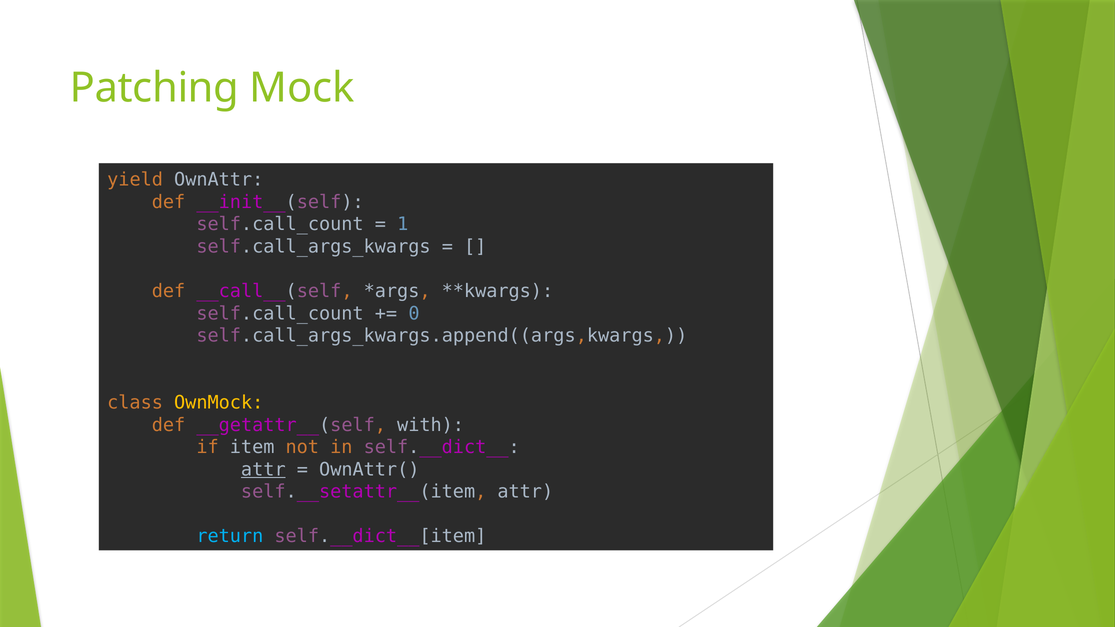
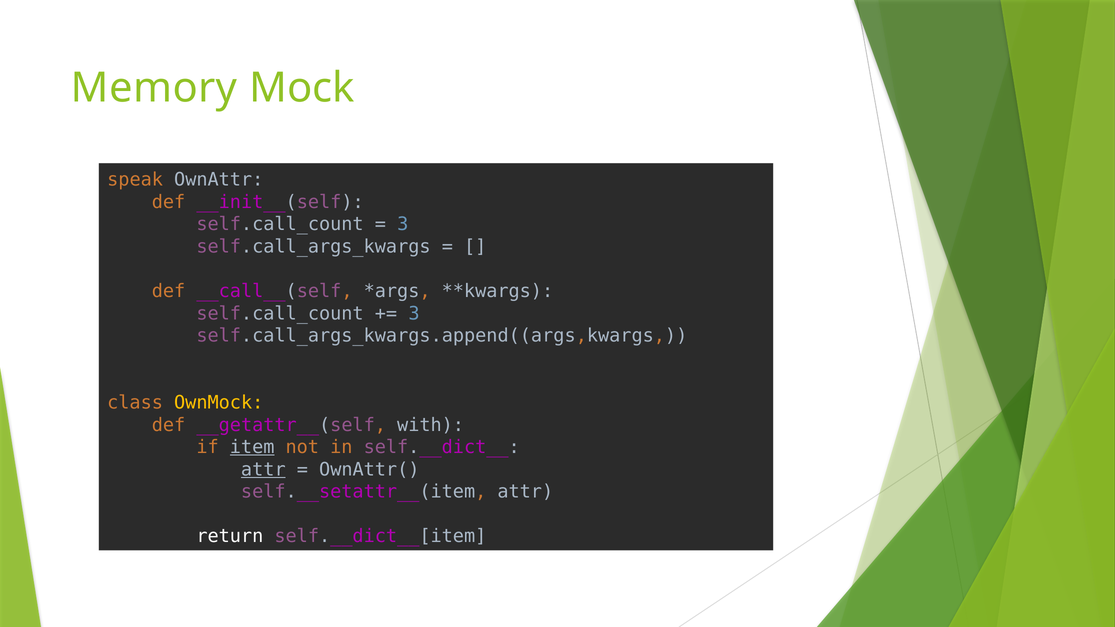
Patching: Patching -> Memory (154, 88)
yield: yield -> speak (135, 180)
1: 1 -> 3 (403, 224)
0: 0 -> 3 (414, 314)
item underline: none -> present (252, 447)
return colour: light blue -> white (230, 536)
